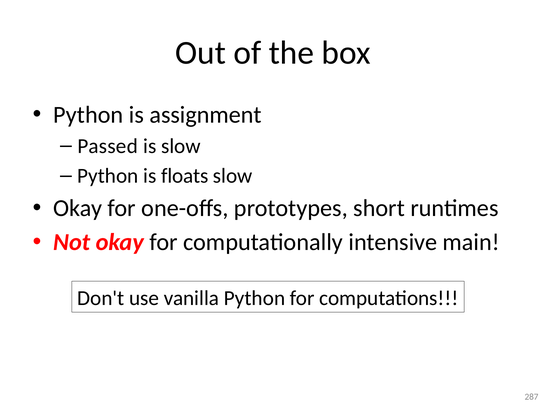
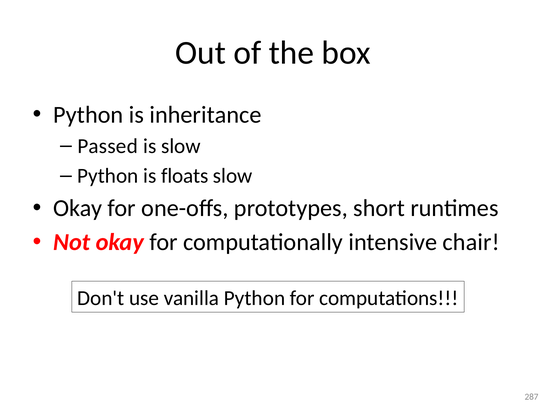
assignment: assignment -> inheritance (205, 115)
main: main -> chair (471, 242)
